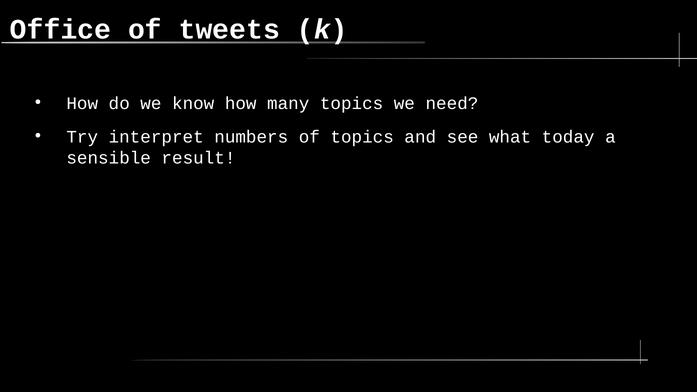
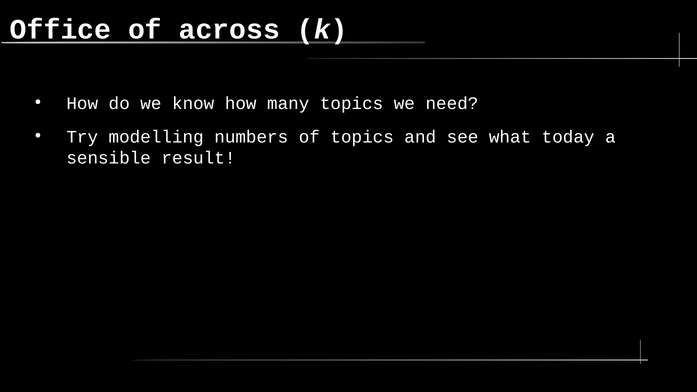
tweets: tweets -> across (229, 29)
interpret: interpret -> modelling (156, 137)
